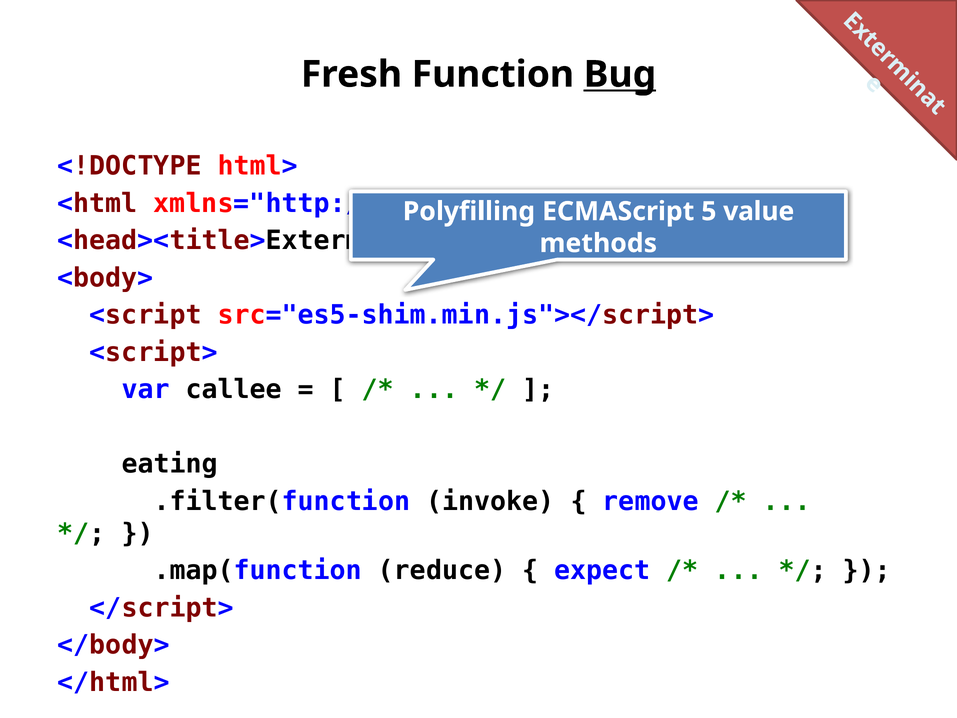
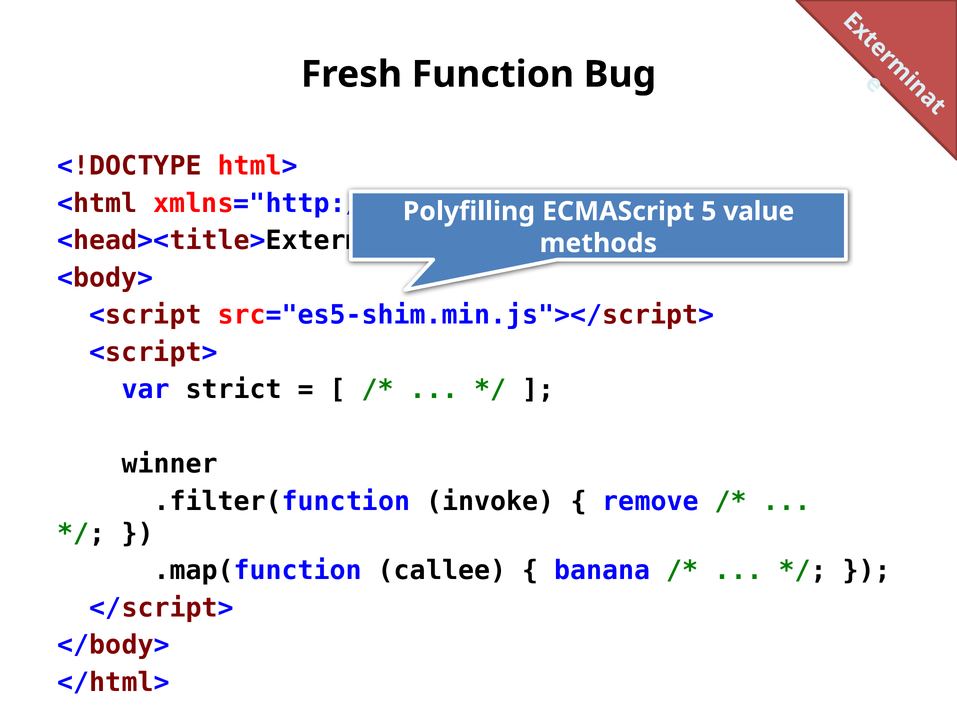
Bug underline: present -> none (620, 74)
callee: callee -> strict (234, 390)
eating: eating -> winner (170, 464)
reduce: reduce -> callee (442, 570)
expect: expect -> banana (602, 570)
